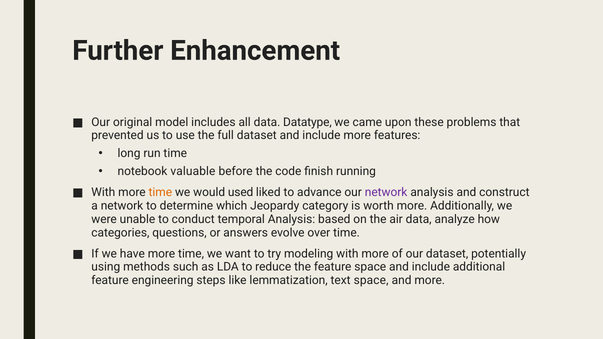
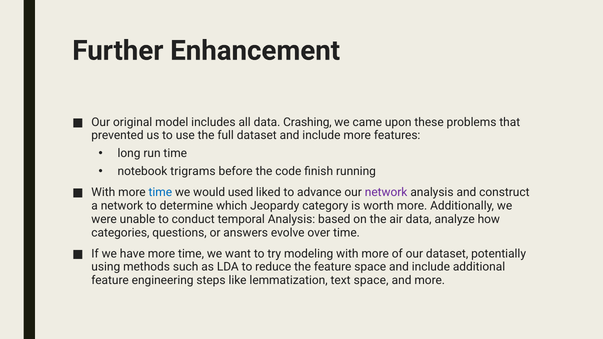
Datatype: Datatype -> Crashing (307, 122)
valuable: valuable -> trigrams (193, 171)
time colour: orange -> blue (160, 192)
